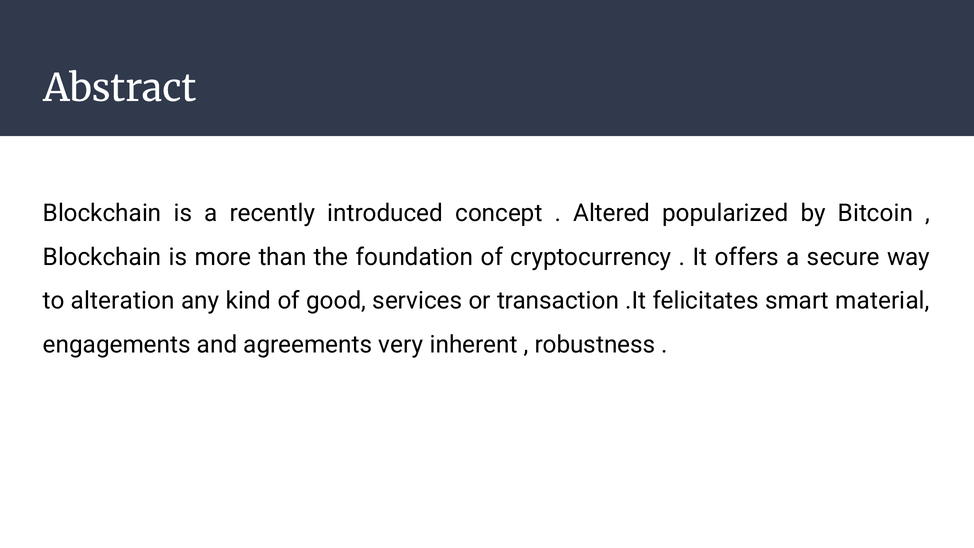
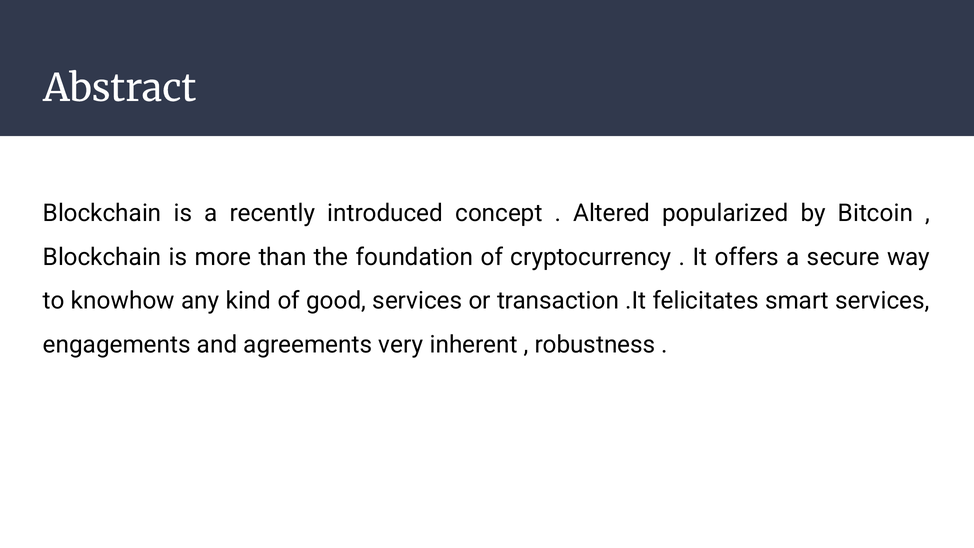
alteration: alteration -> knowhow (123, 301)
smart material: material -> services (882, 301)
